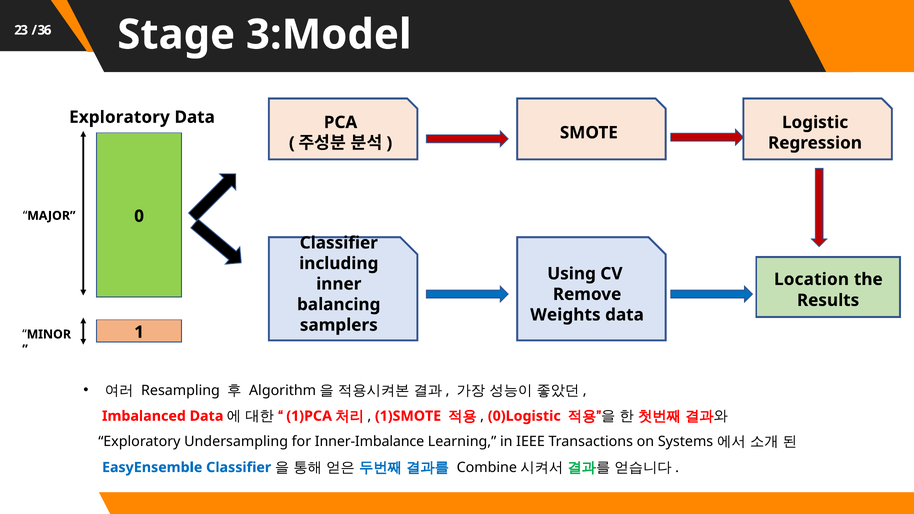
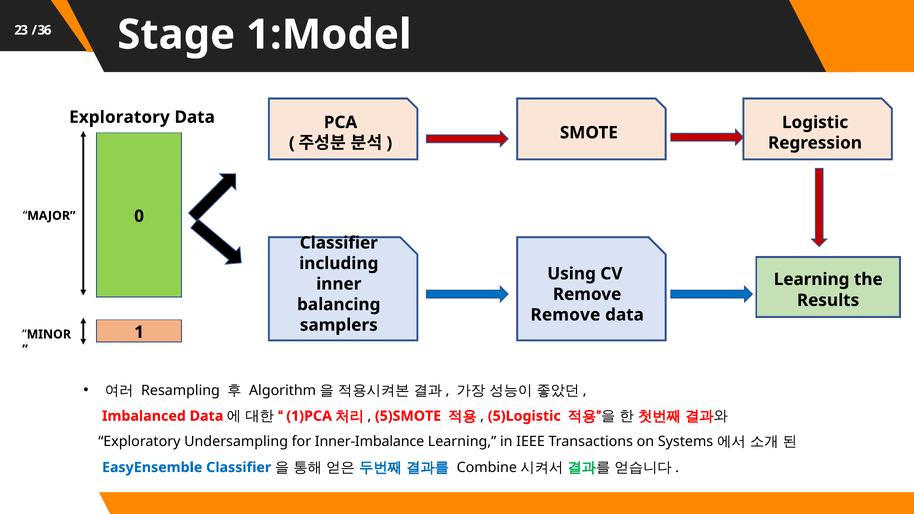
3:Model: 3:Model -> 1:Model (329, 35)
Location: Location -> Learning (812, 279)
Weights: Weights -> Remove (565, 315)
1)SMOTE: 1)SMOTE -> 5)SMOTE (408, 416)
0)Logistic: 0)Logistic -> 5)Logistic (524, 416)
